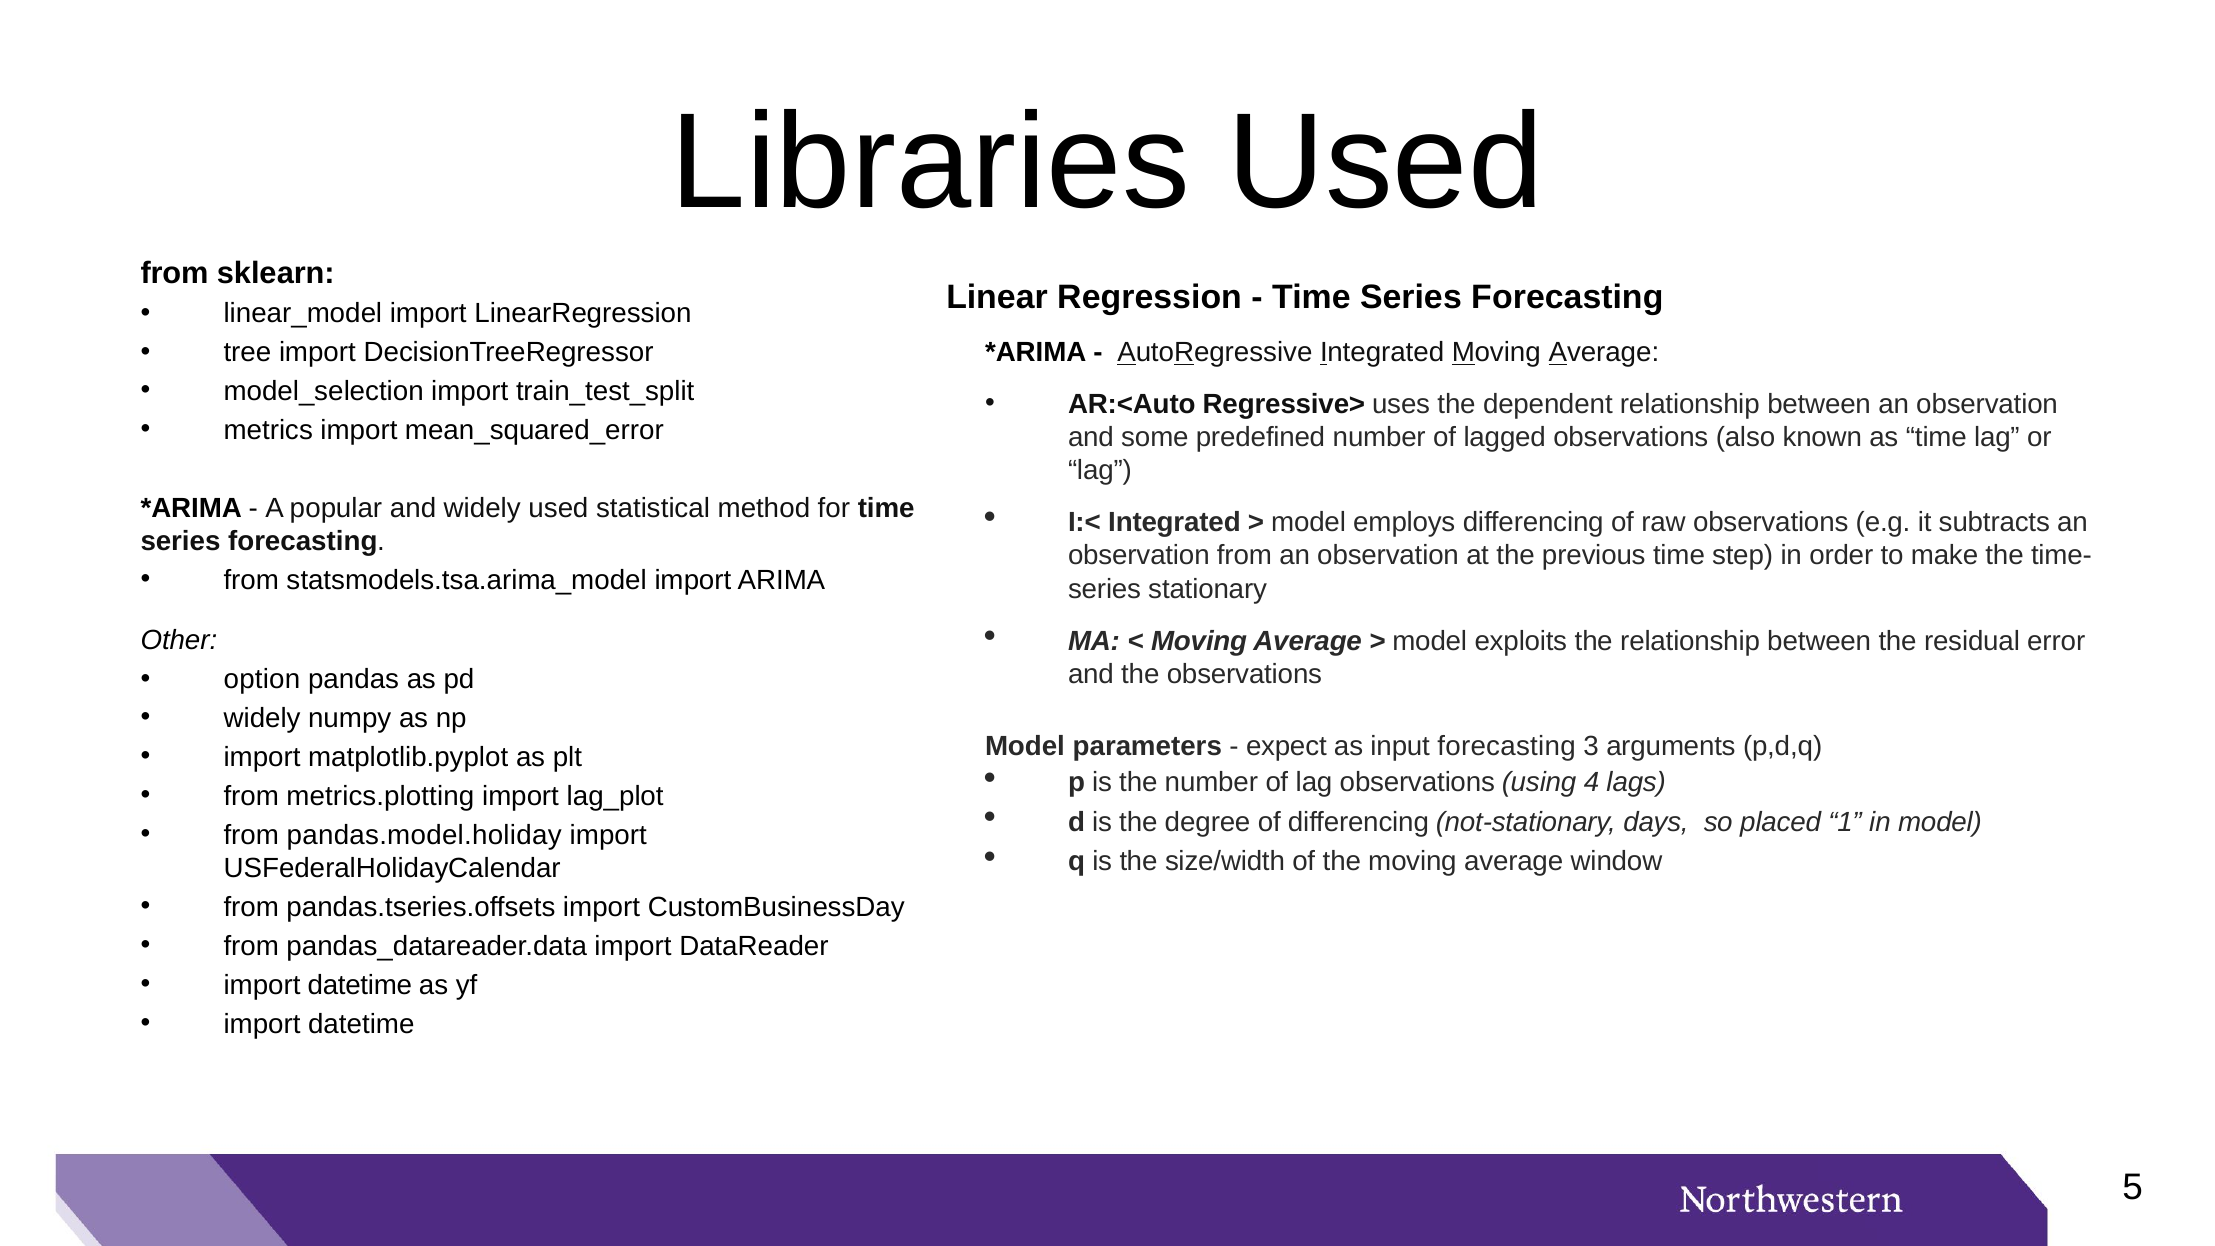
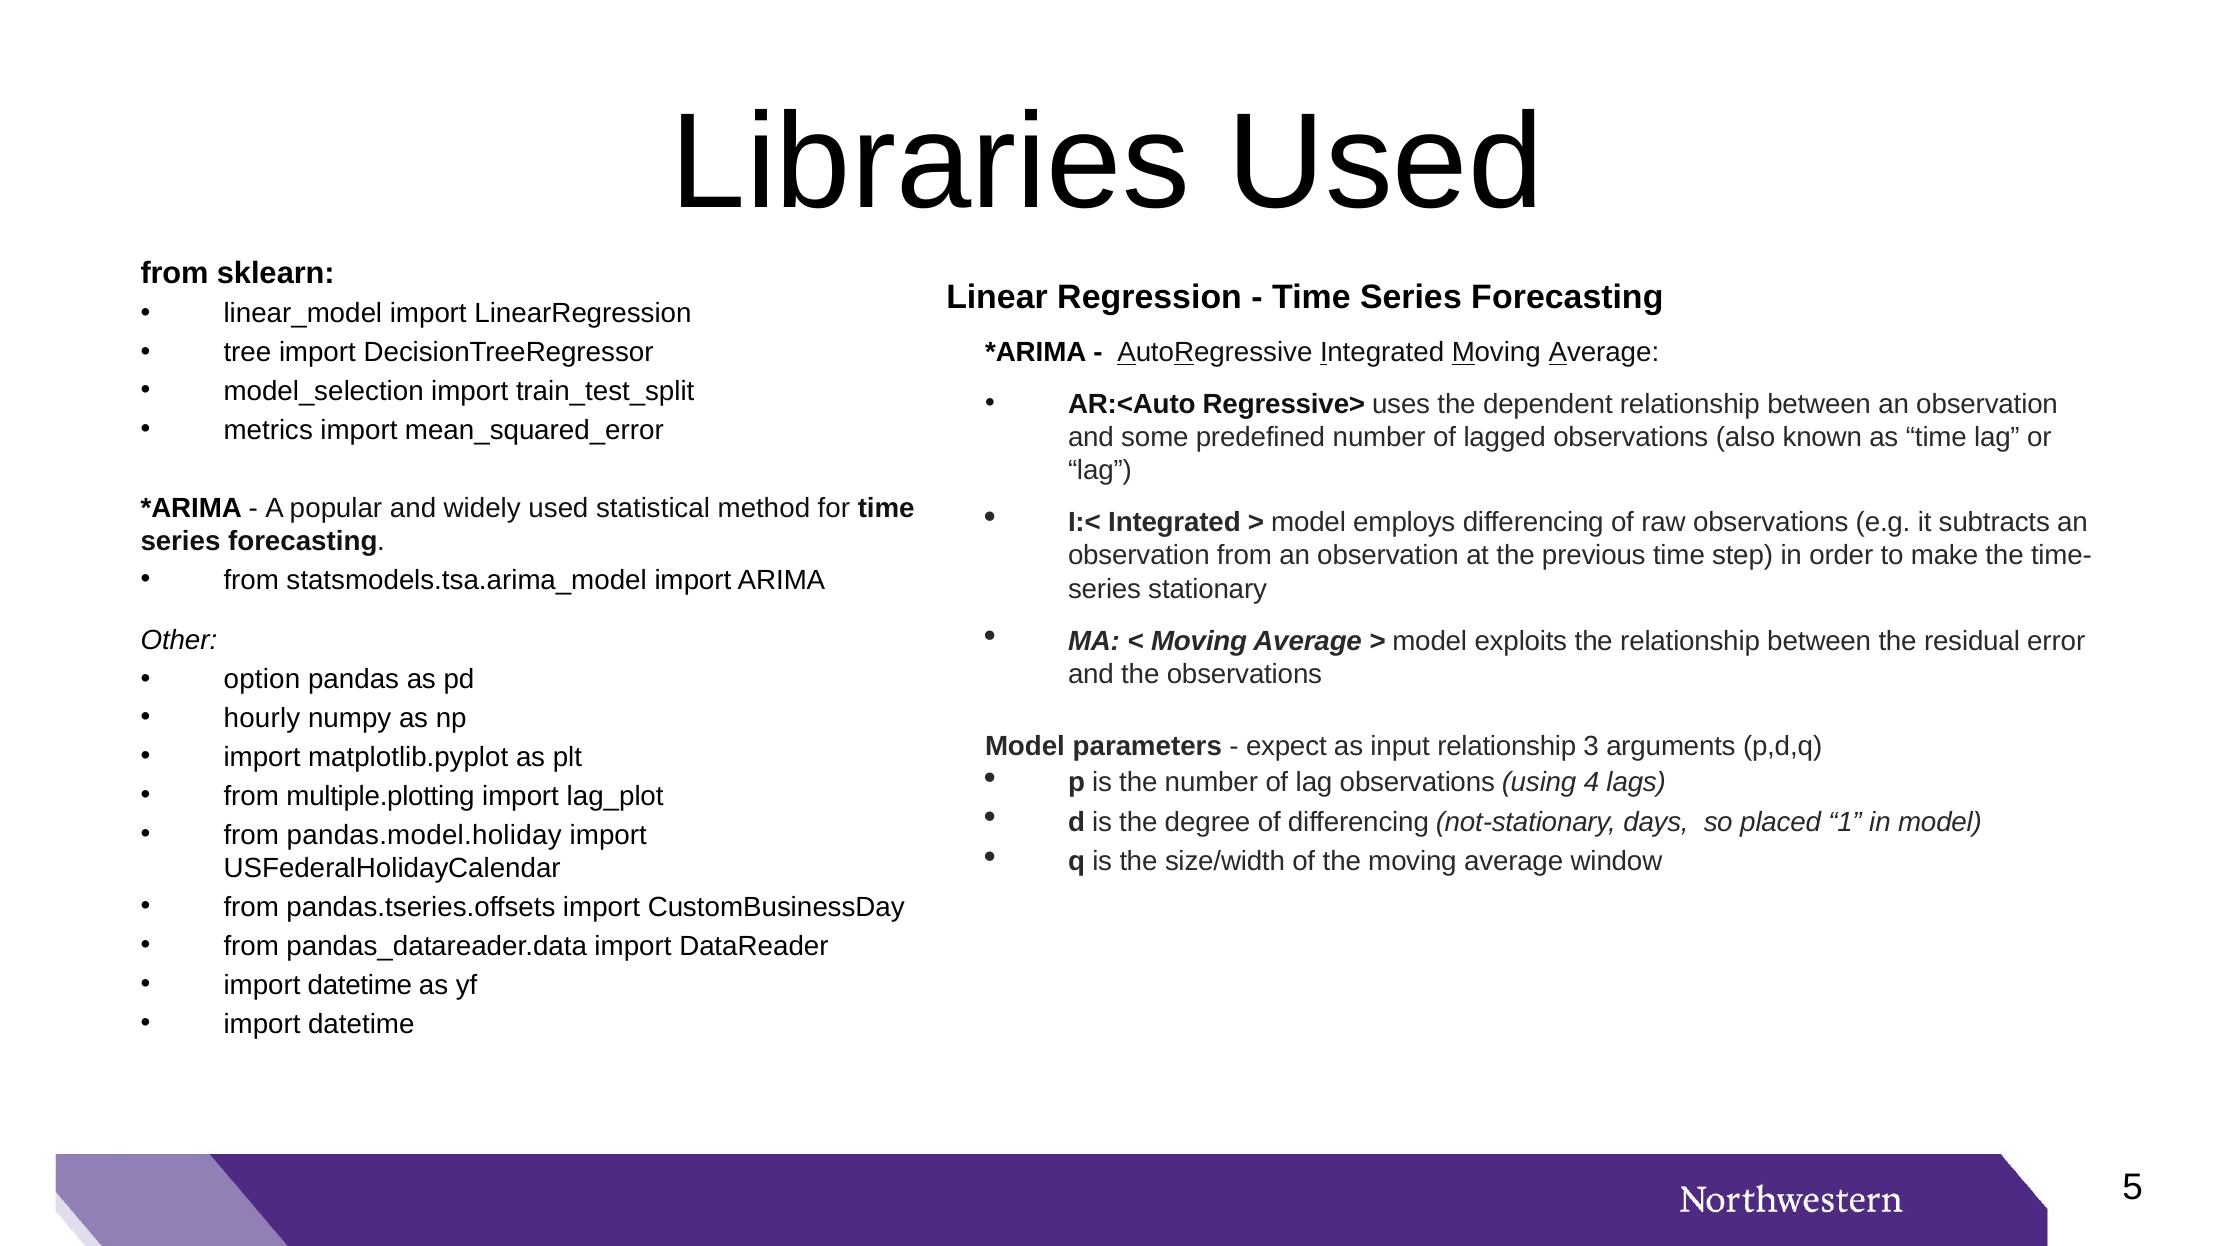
widely: widely -> hourly (262, 718)
input forecasting: forecasting -> relationship (1507, 746)
metrics.plotting: metrics.plotting -> multiple.plotting (381, 796)
